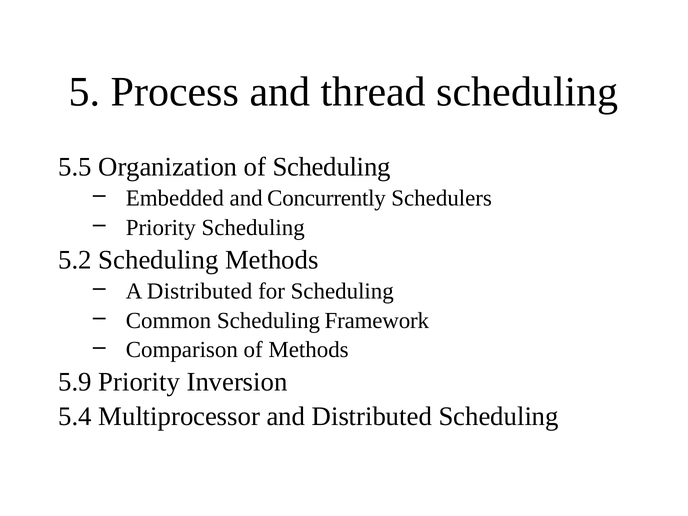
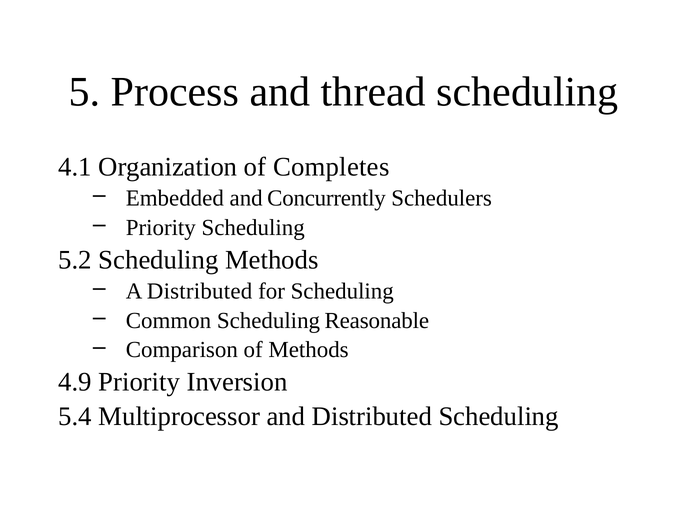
5.5: 5.5 -> 4.1 (75, 167)
of Scheduling: Scheduling -> Completes (331, 167)
Framework: Framework -> Reasonable (377, 321)
5.9: 5.9 -> 4.9 (75, 382)
